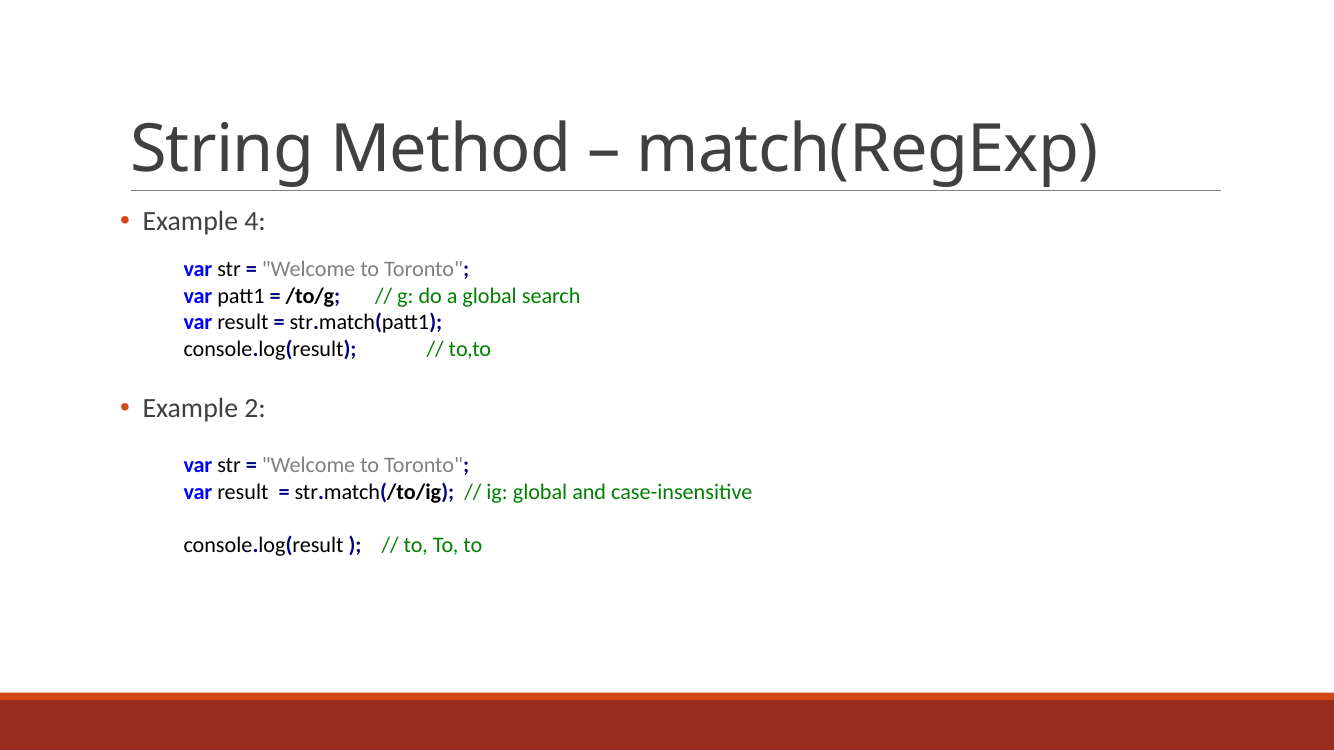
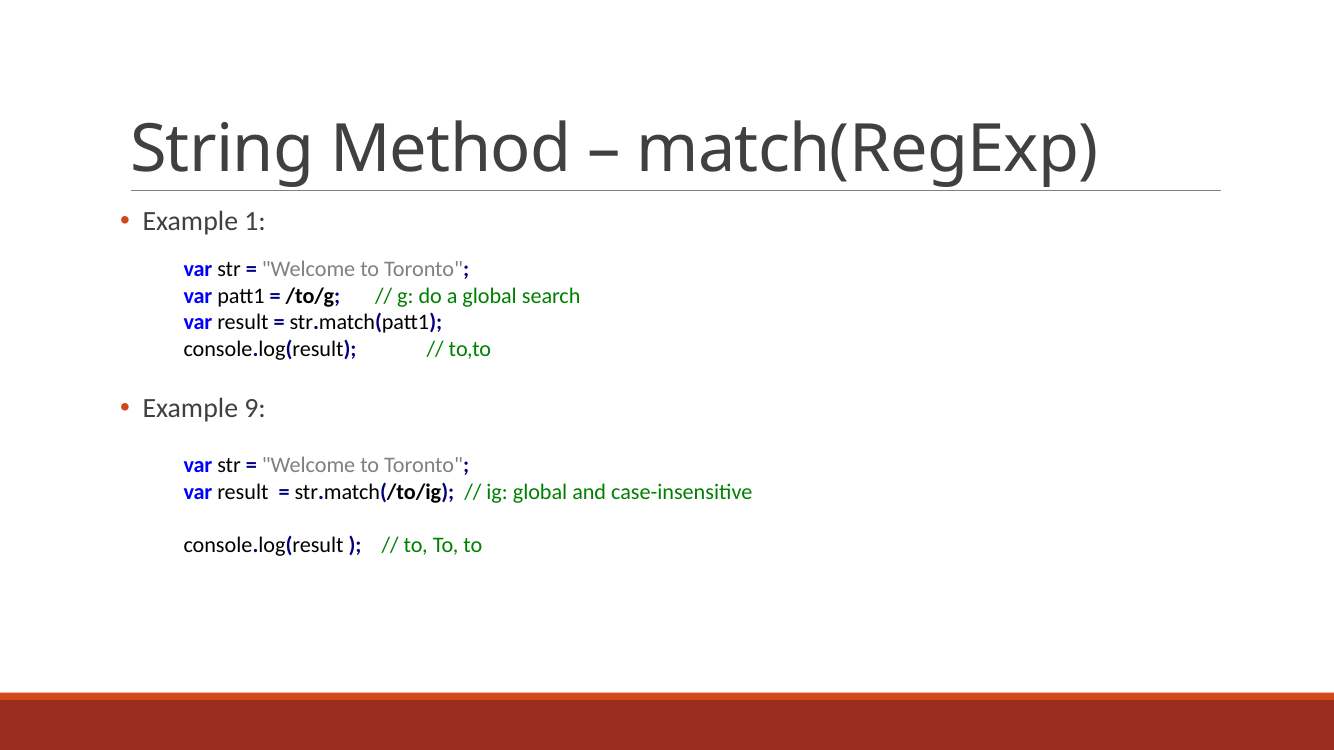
4: 4 -> 1 (255, 222)
2: 2 -> 9 (255, 409)
